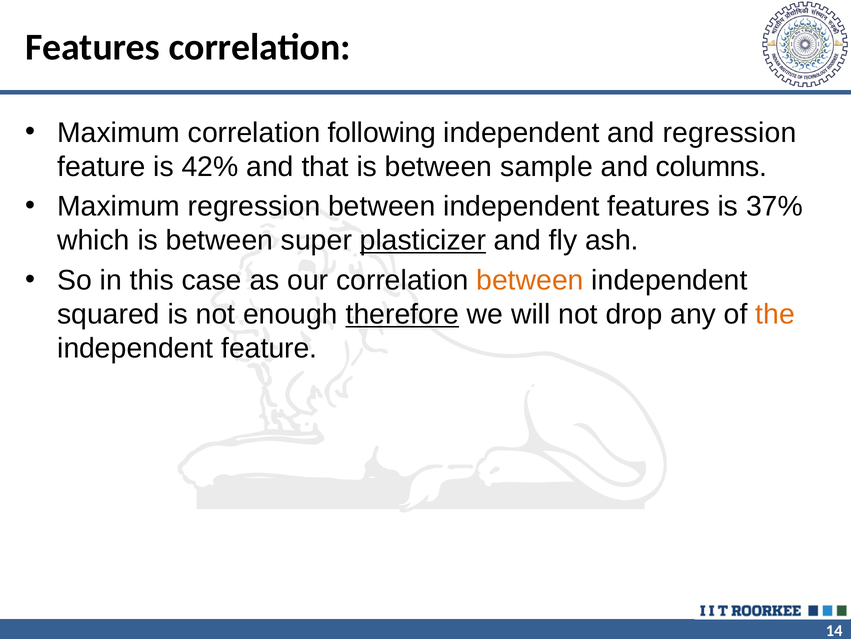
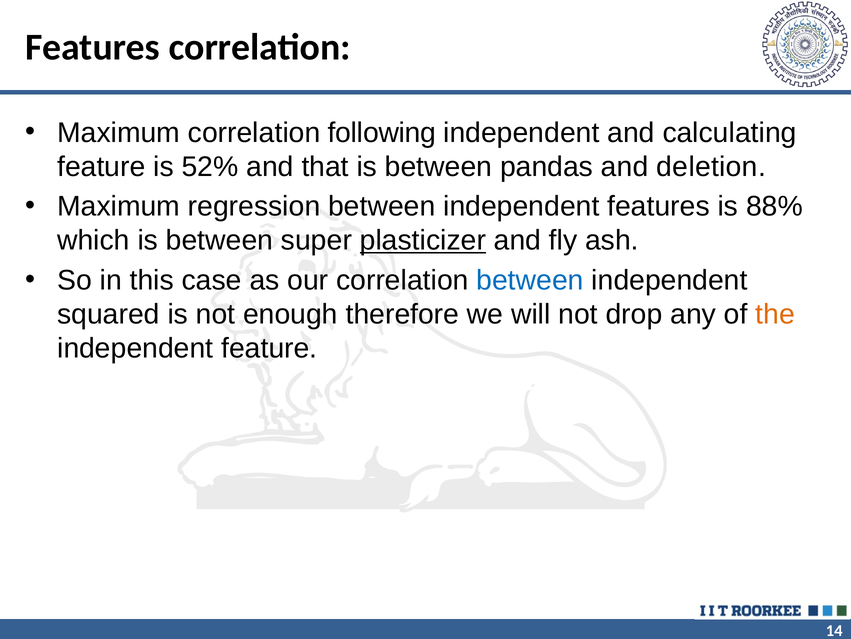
and regression: regression -> calculating (730, 133)
42%: 42% -> 52% (210, 167)
sample: sample -> pandas (547, 167)
columns: columns -> deletion (711, 167)
37%: 37% -> 88% (774, 206)
between colour: orange -> blue (530, 280)
therefore underline: present -> none (402, 314)
